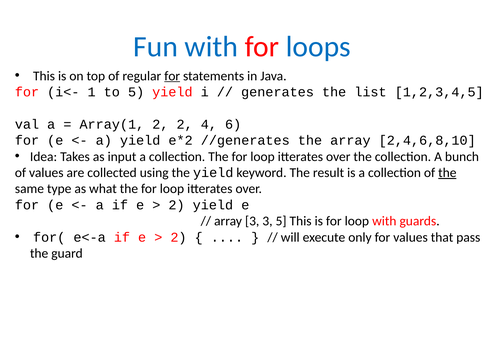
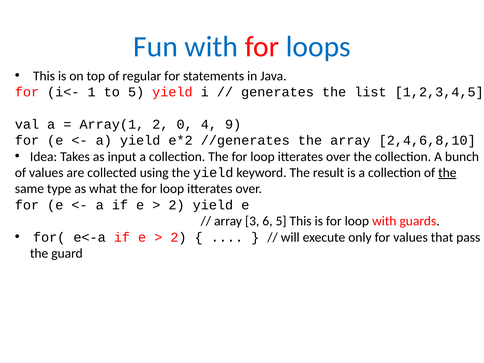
for underline: present -> none (172, 76)
2 2: 2 -> 0 (185, 124)
6: 6 -> 9 (233, 124)
3 3: 3 -> 6 (267, 221)
